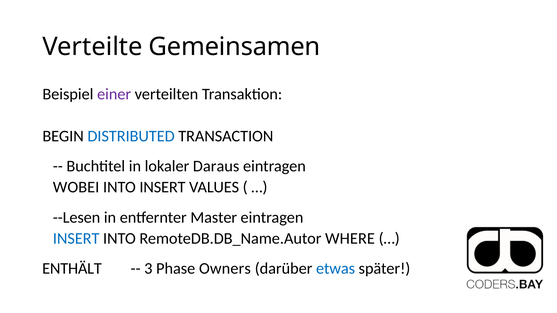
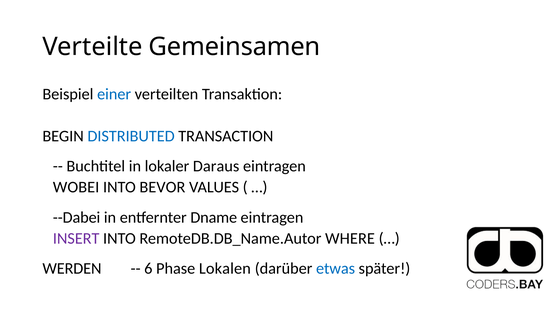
einer colour: purple -> blue (114, 94)
INTO INSERT: INSERT -> BEVOR (162, 187)
--Lesen: --Lesen -> --Dabei (77, 218)
Master: Master -> Dname (214, 218)
INSERT colour: blue -> purple (76, 239)
ENTHÄLT: ENTHÄLT -> WERDEN (72, 269)
3: 3 -> 6 (148, 269)
Owners: Owners -> Lokalen (225, 269)
